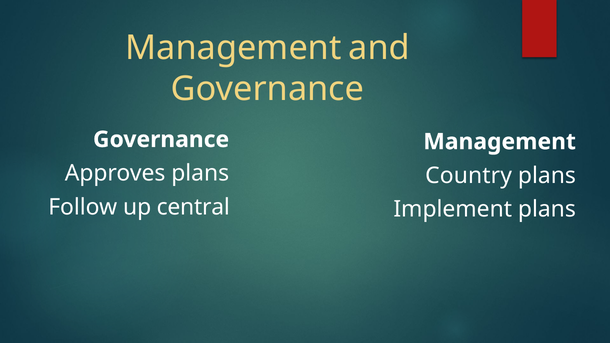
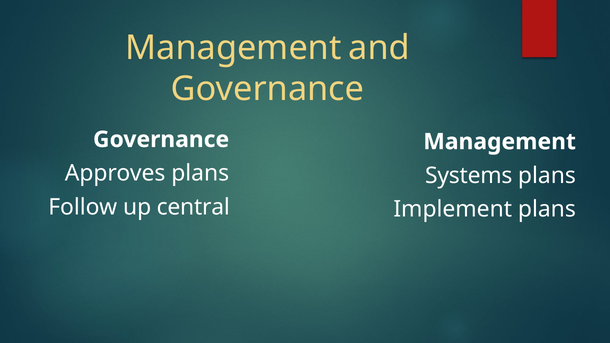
Country: Country -> Systems (469, 176)
